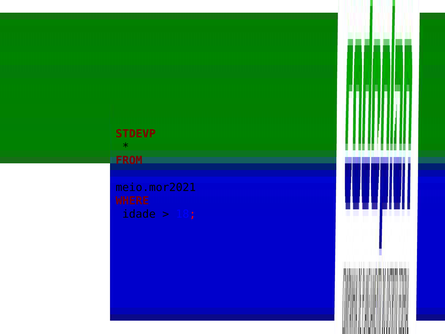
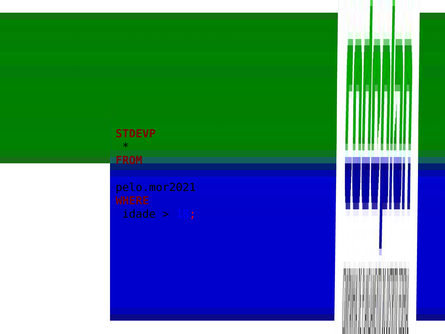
meio.mor2021: meio.mor2021 -> pelo.mor2021 (156, 187)
